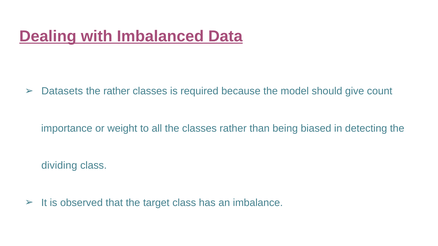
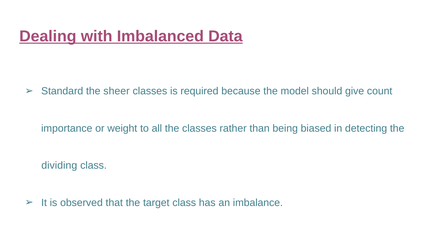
Datasets: Datasets -> Standard (62, 91)
the rather: rather -> sheer (117, 91)
